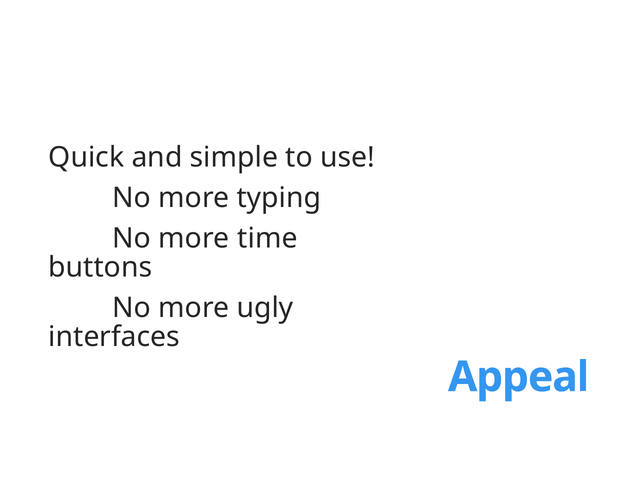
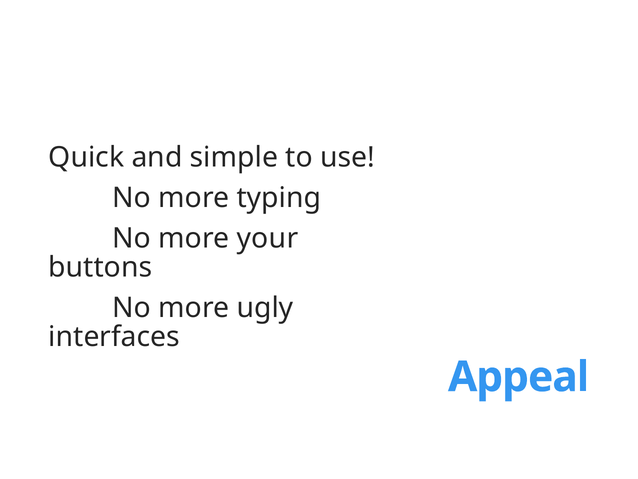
time: time -> your (267, 238)
